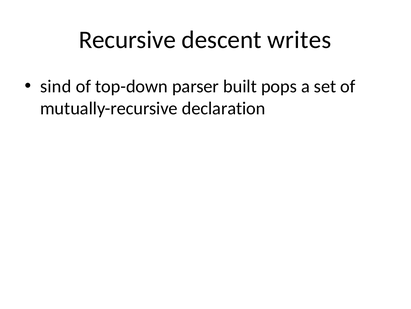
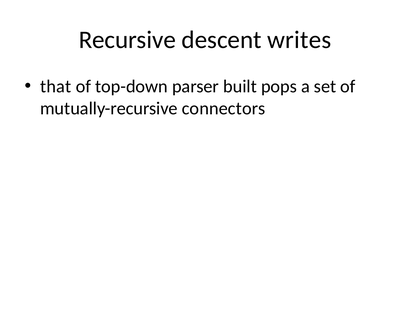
sind: sind -> that (56, 86)
declaration: declaration -> connectors (224, 108)
